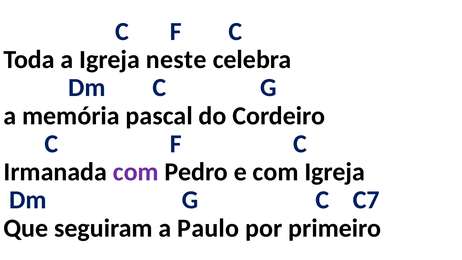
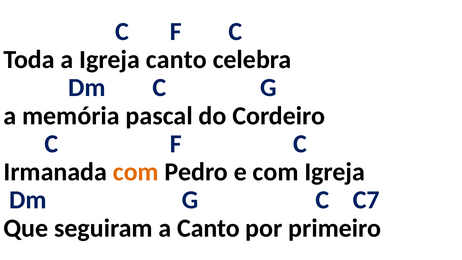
Igreja neste: neste -> canto (176, 60)
com colour: purple -> orange (136, 172)
a Paulo: Paulo -> Canto (209, 228)
